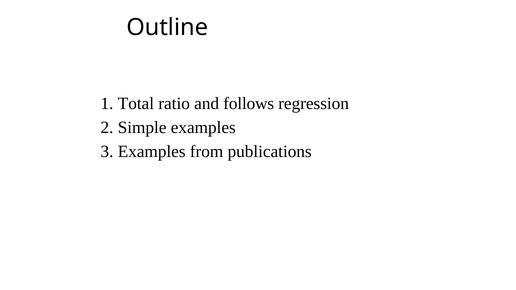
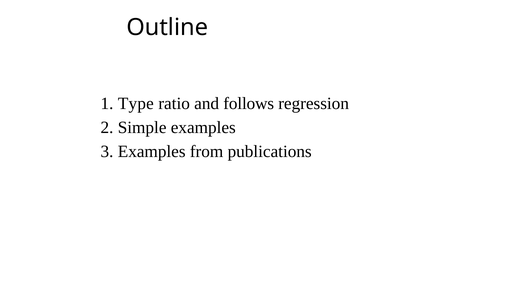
Total: Total -> Type (136, 104)
